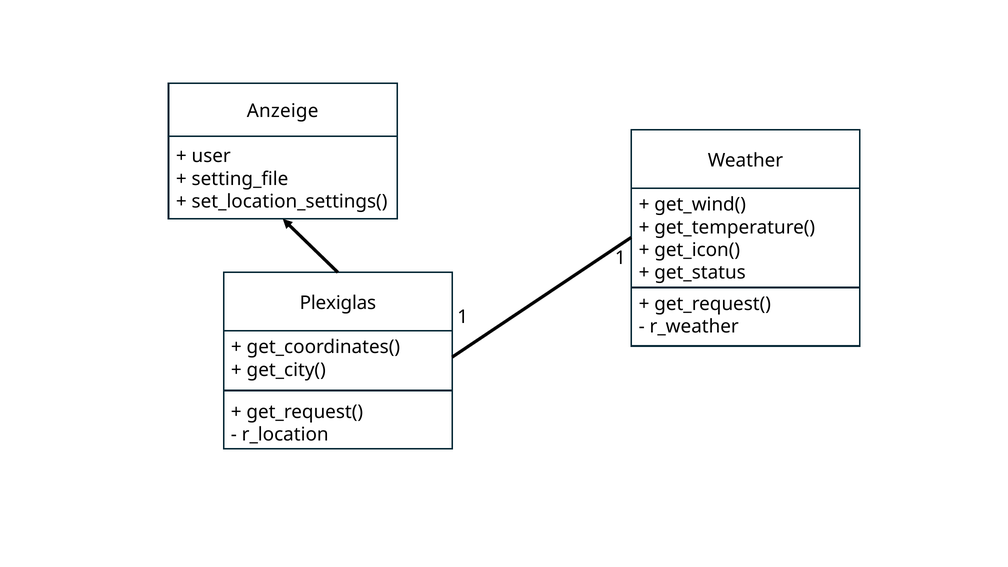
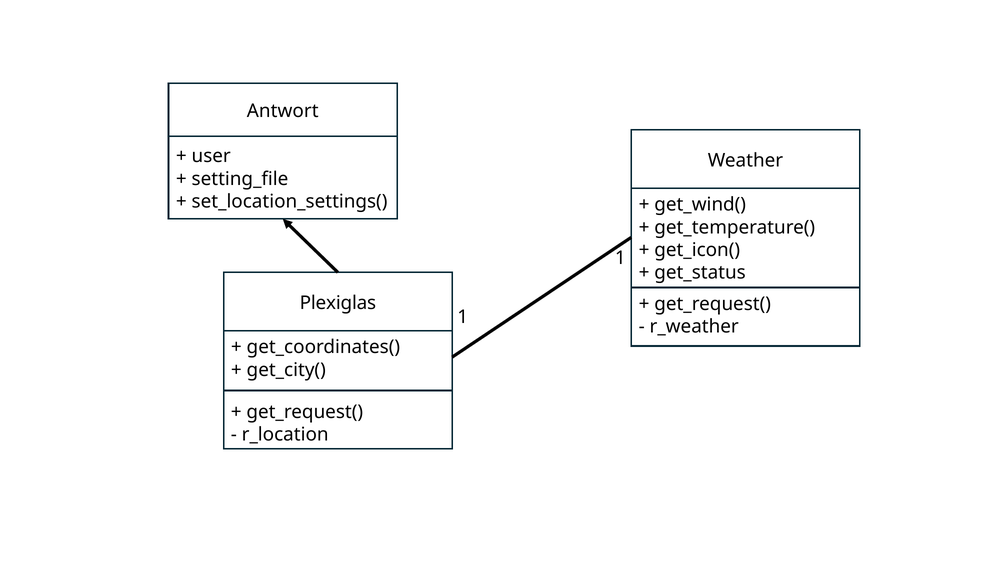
Anzeige: Anzeige -> Antwort (283, 111)
